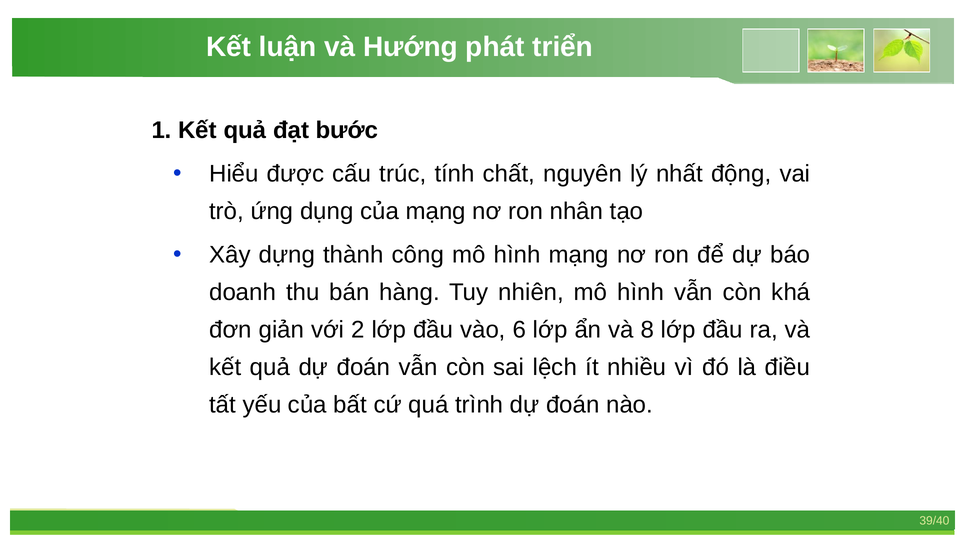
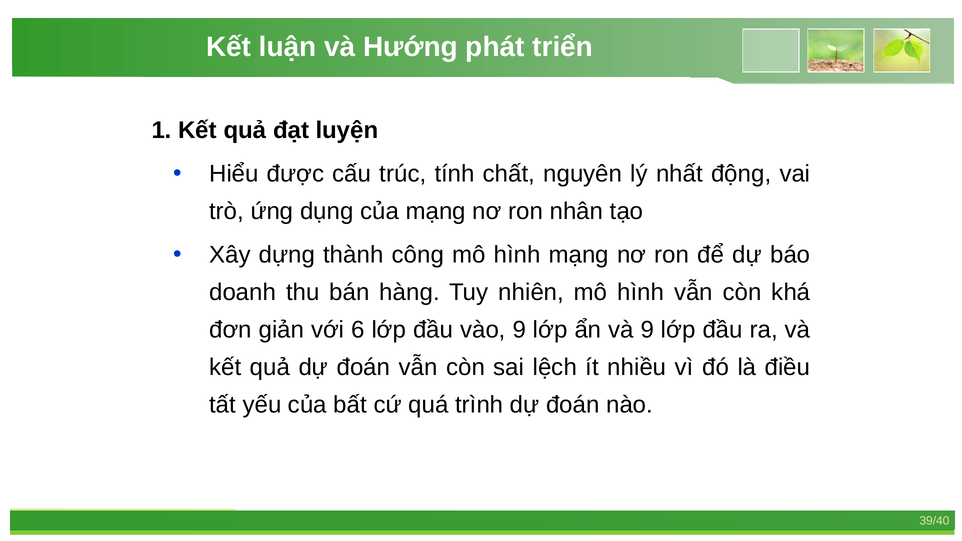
bước: bước -> luyện (347, 131)
2: 2 -> 6 (358, 330)
vào 6: 6 -> 9 (519, 330)
và 8: 8 -> 9 (647, 330)
